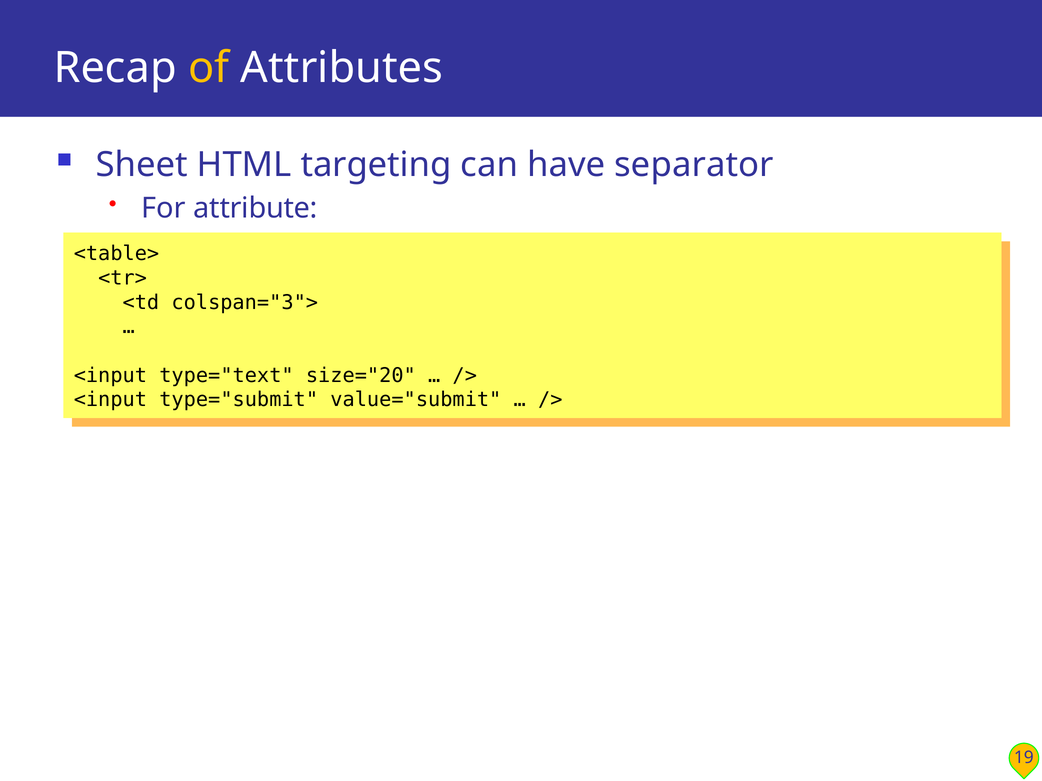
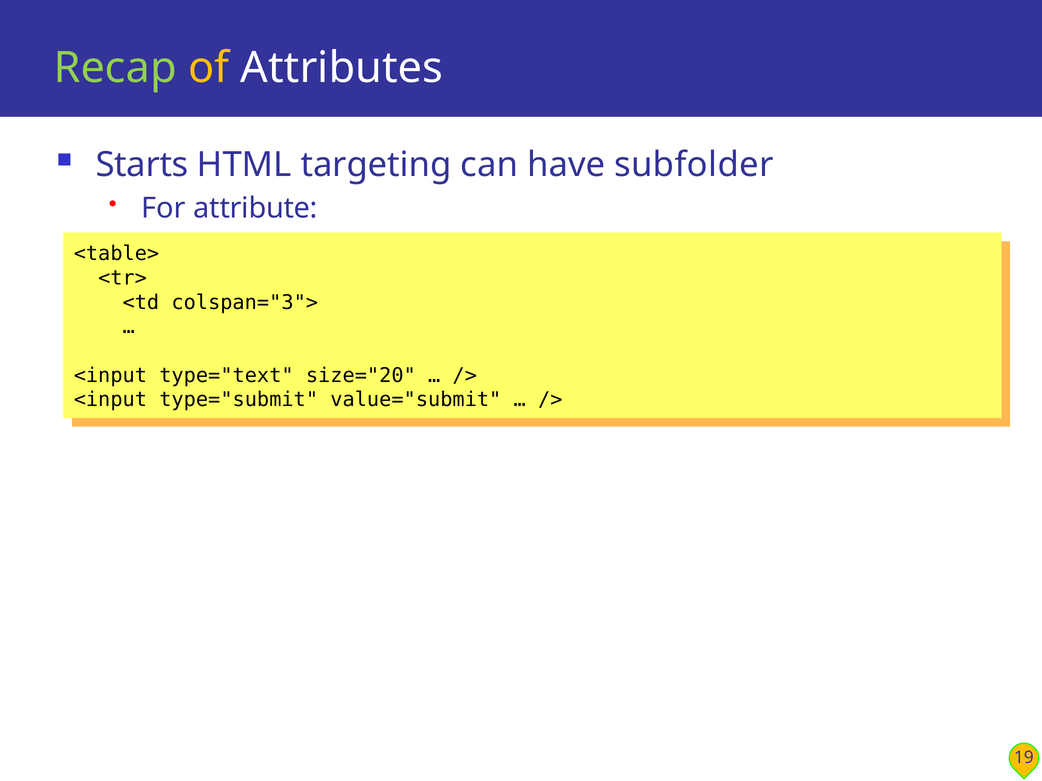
Recap colour: white -> light green (115, 68)
Sheet: Sheet -> Starts (142, 165)
separator: separator -> subfolder (694, 165)
